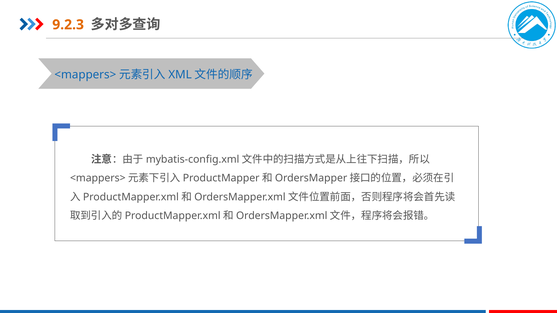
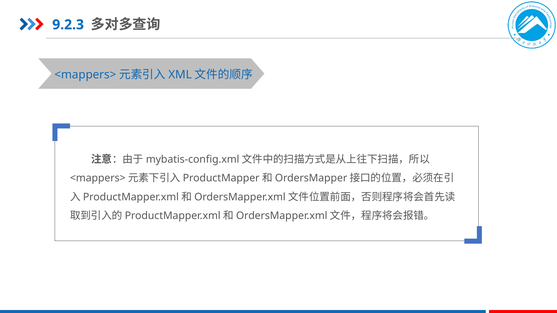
9.2.3 colour: orange -> blue (68, 25)
